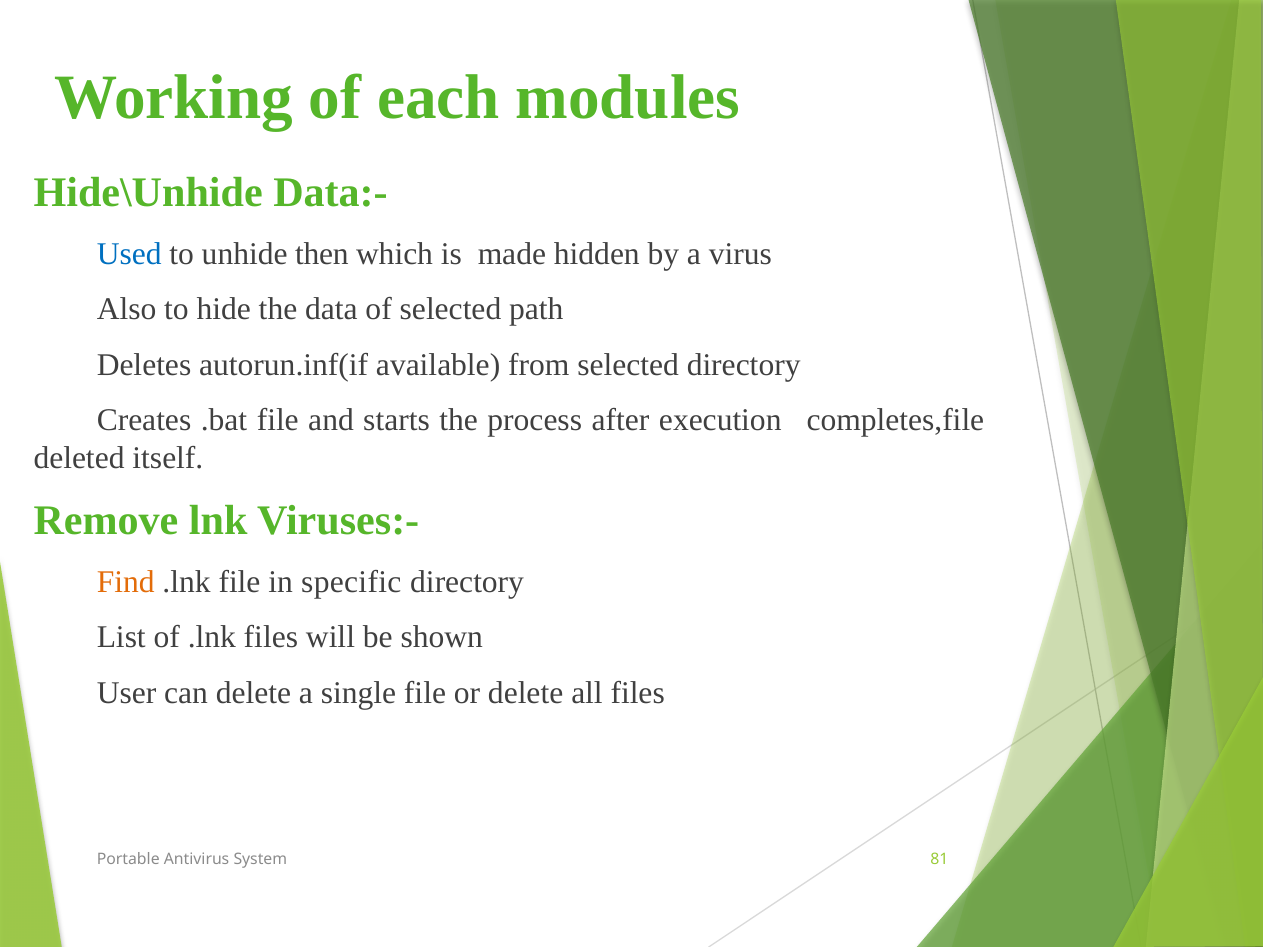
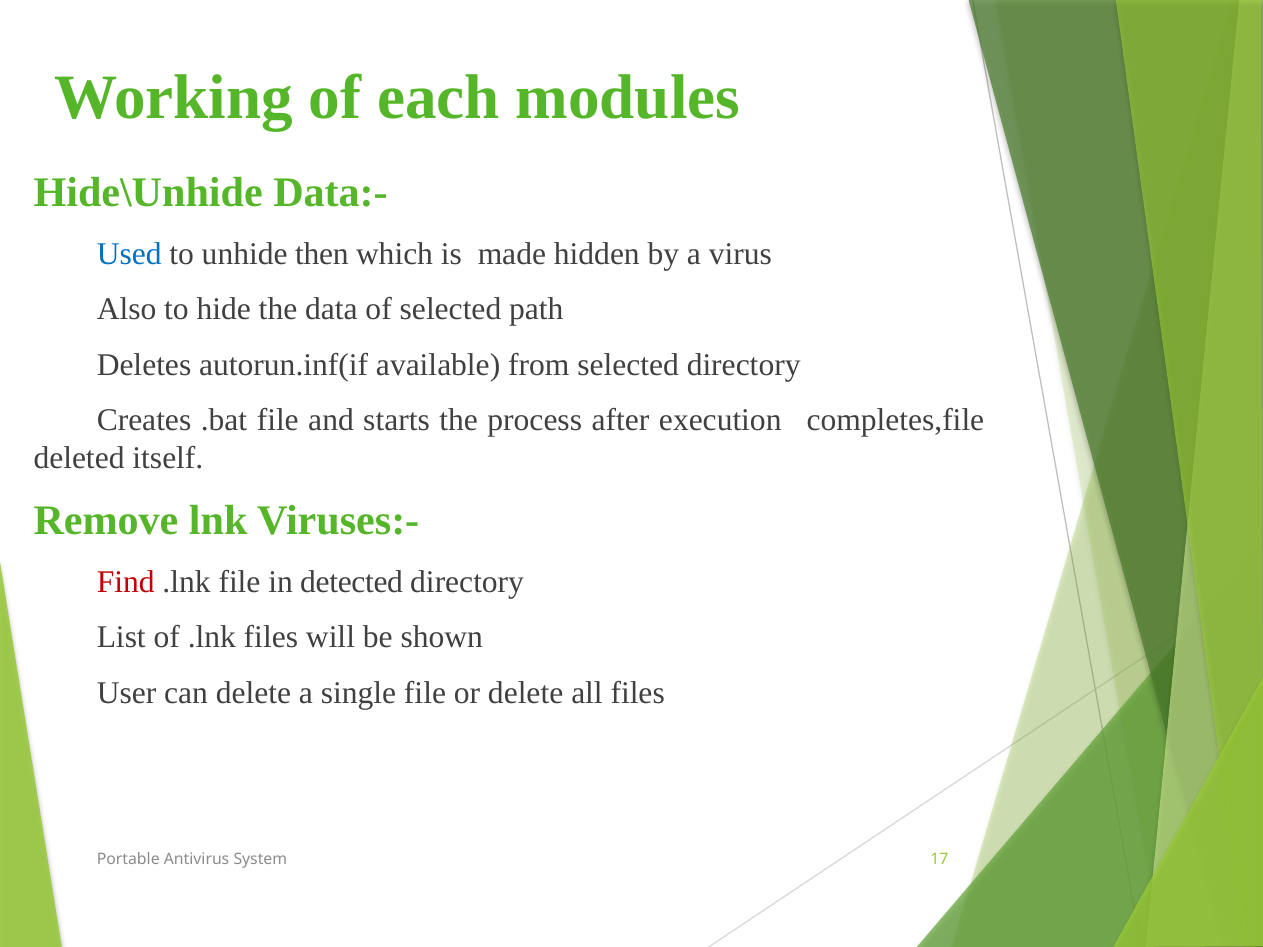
Find colour: orange -> red (126, 582)
specific: specific -> detected (352, 582)
81: 81 -> 17 (939, 859)
